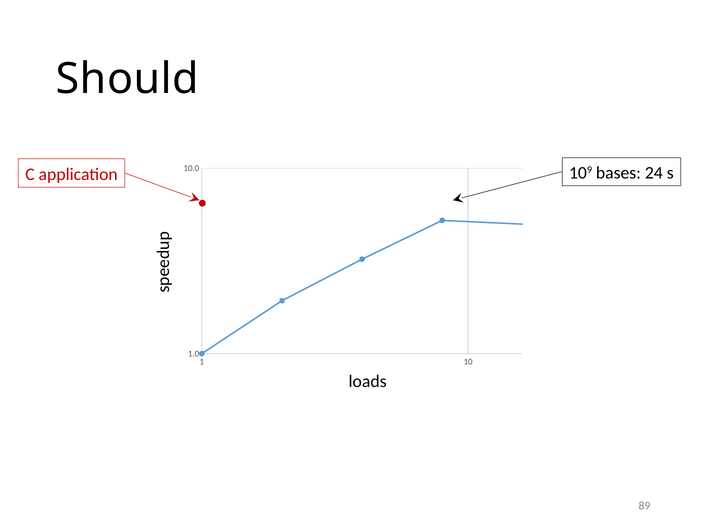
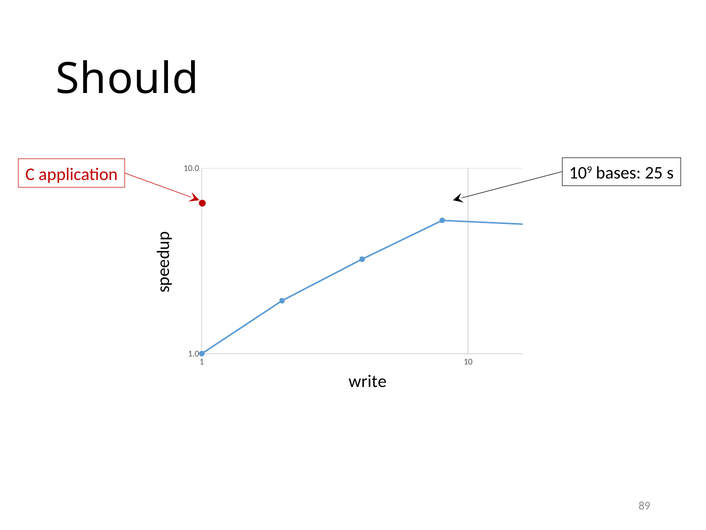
24: 24 -> 25 (654, 173)
loads: loads -> write (368, 381)
